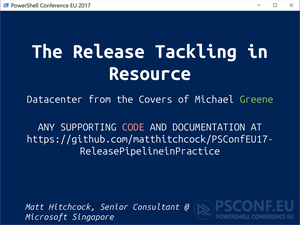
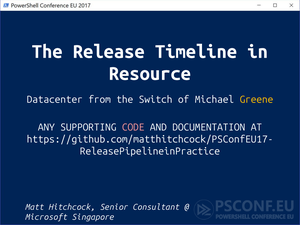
Tackling: Tackling -> Timeline (196, 52)
Covers: Covers -> Switch (156, 99)
Greene colour: light green -> yellow (256, 99)
